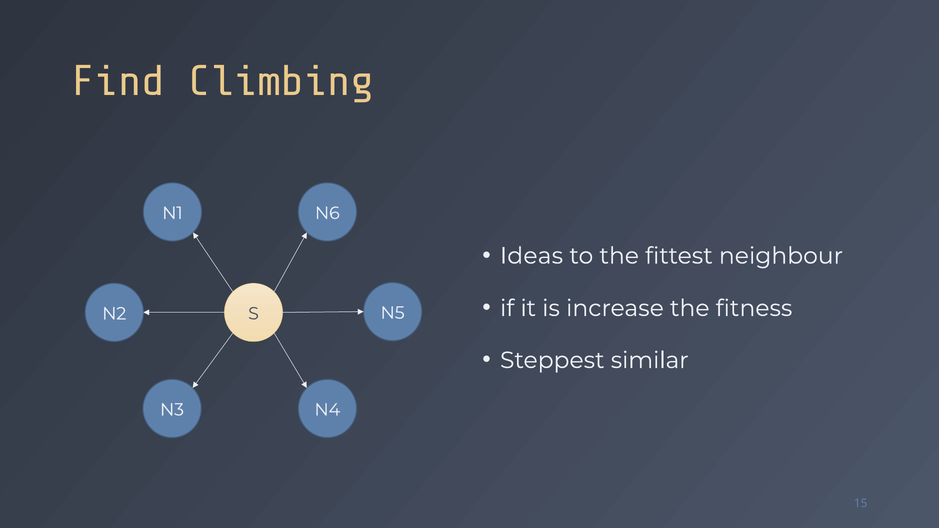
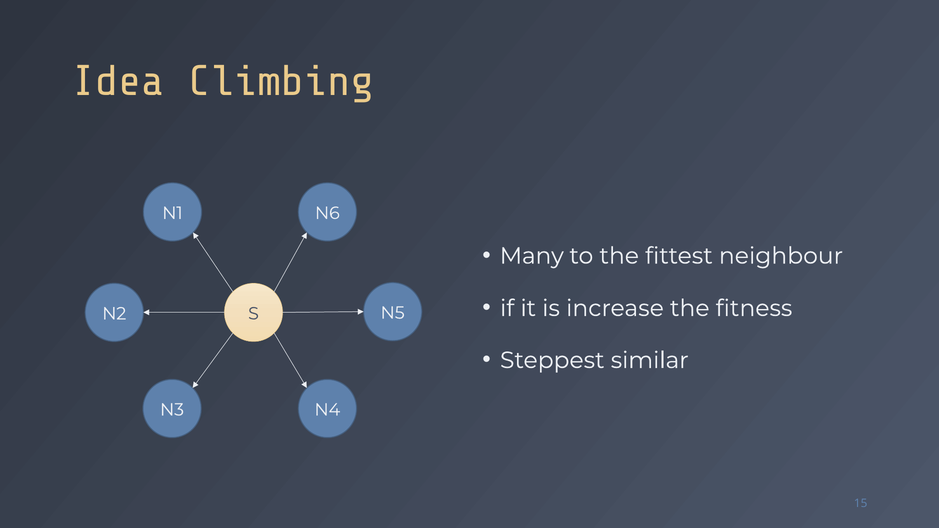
Find: Find -> Idea (118, 81)
Ideas: Ideas -> Many (532, 256)
